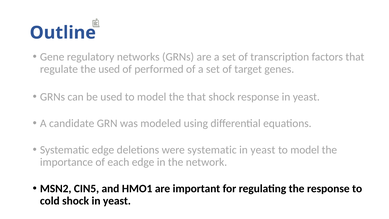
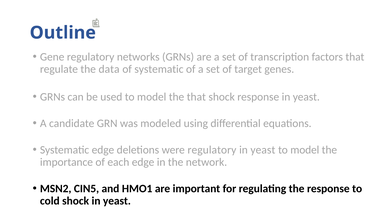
the used: used -> data (109, 69)
of performed: performed -> systematic (159, 69)
were systematic: systematic -> regulatory (212, 150)
